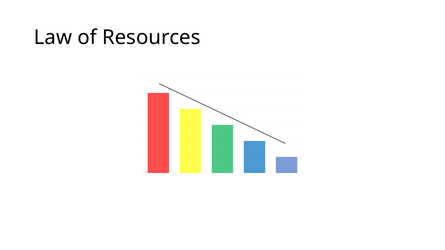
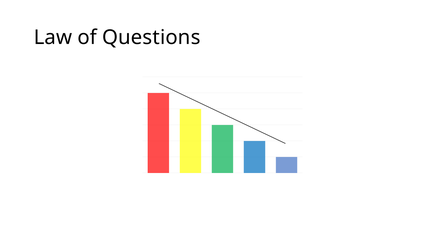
Resources: Resources -> Questions (151, 37)
